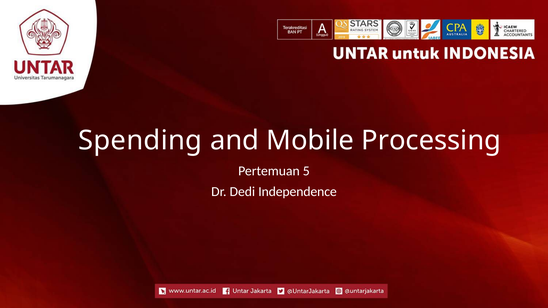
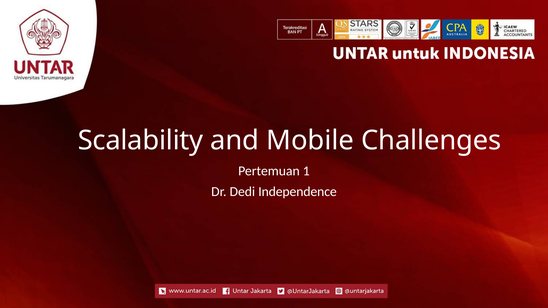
Spending: Spending -> Scalability (140, 141)
Processing: Processing -> Challenges (431, 141)
5: 5 -> 1 (306, 171)
